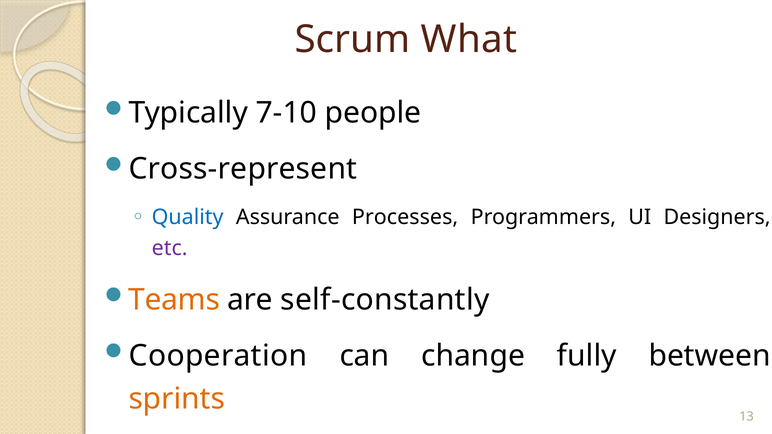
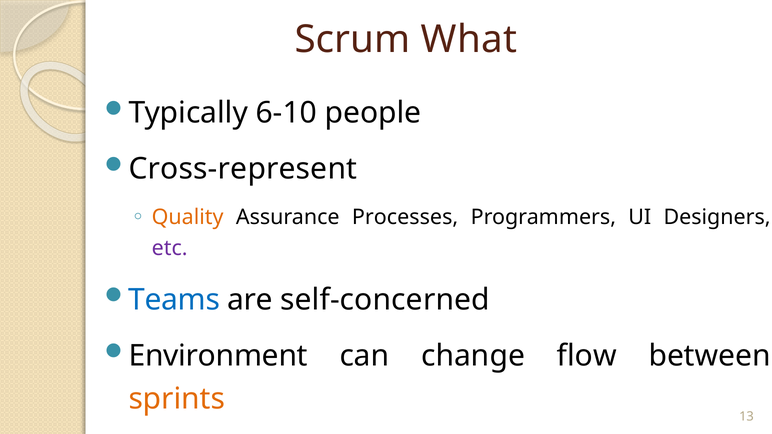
7-10: 7-10 -> 6-10 (286, 113)
Quality colour: blue -> orange (188, 217)
Teams colour: orange -> blue (174, 300)
self-constantly: self-constantly -> self-concerned (385, 300)
Cooperation: Cooperation -> Environment (218, 356)
fully: fully -> flow (587, 356)
